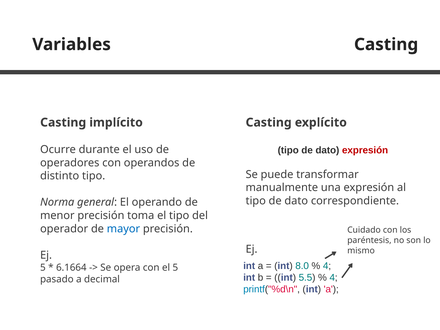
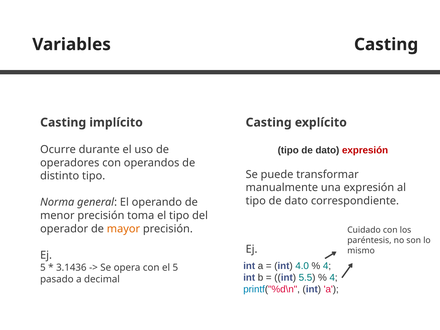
mayor colour: blue -> orange (123, 229)
8.0: 8.0 -> 4.0 (302, 266)
6.1664: 6.1664 -> 3.1436 (71, 267)
